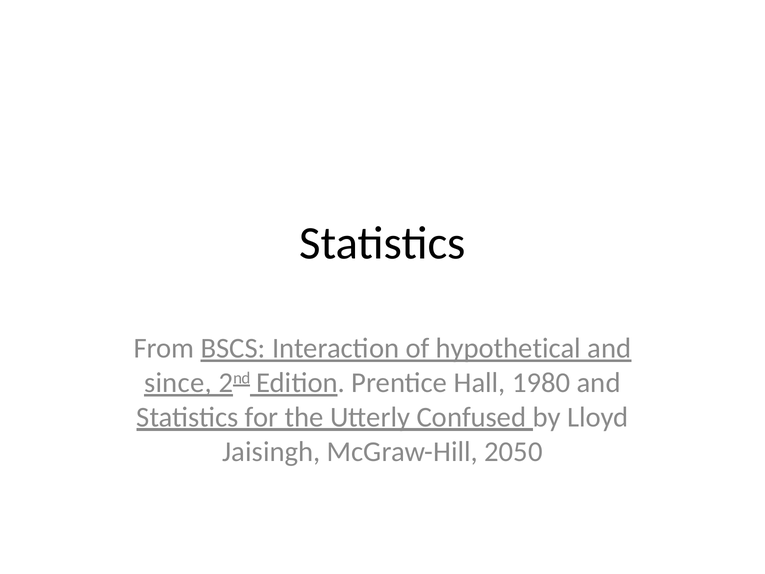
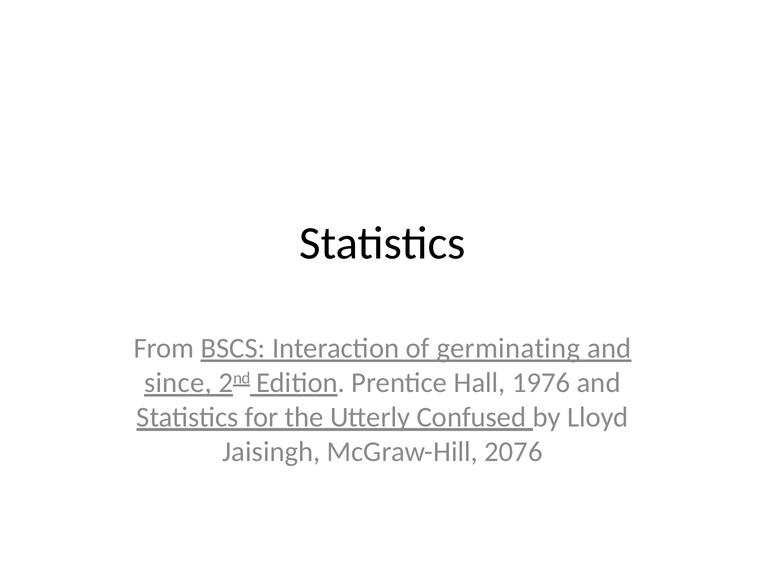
hypothetical: hypothetical -> germinating (508, 348)
1980: 1980 -> 1976 (541, 383)
2050: 2050 -> 2076 (513, 452)
